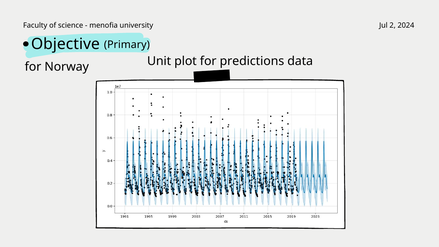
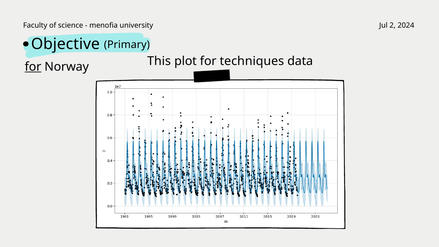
Unit: Unit -> This (159, 61)
predictions: predictions -> techniques (252, 61)
for underline: none -> present (33, 67)
